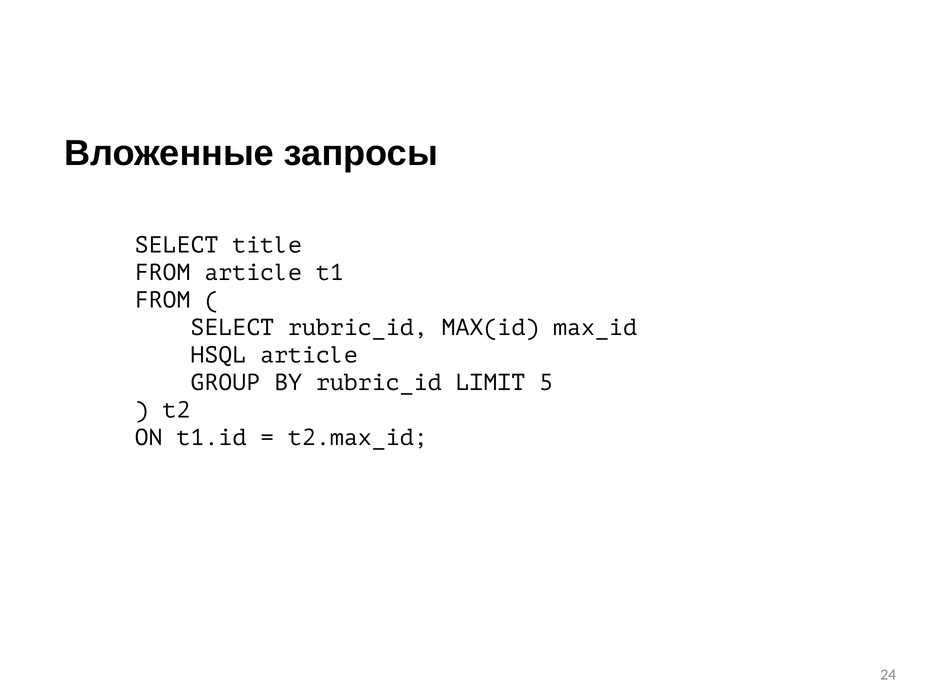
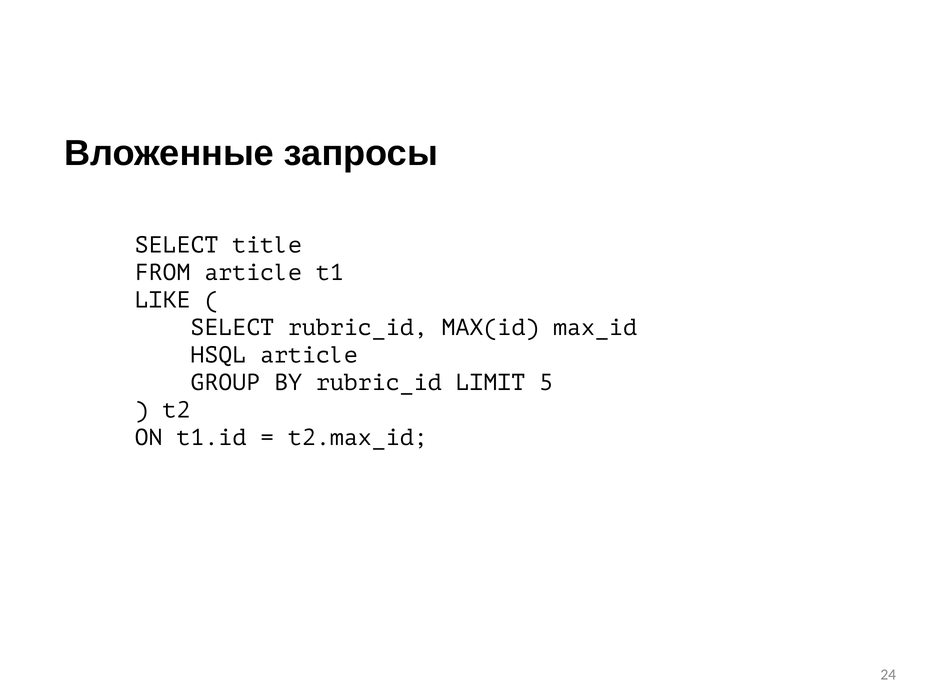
FROM: FROM -> LIKE (163, 300)
